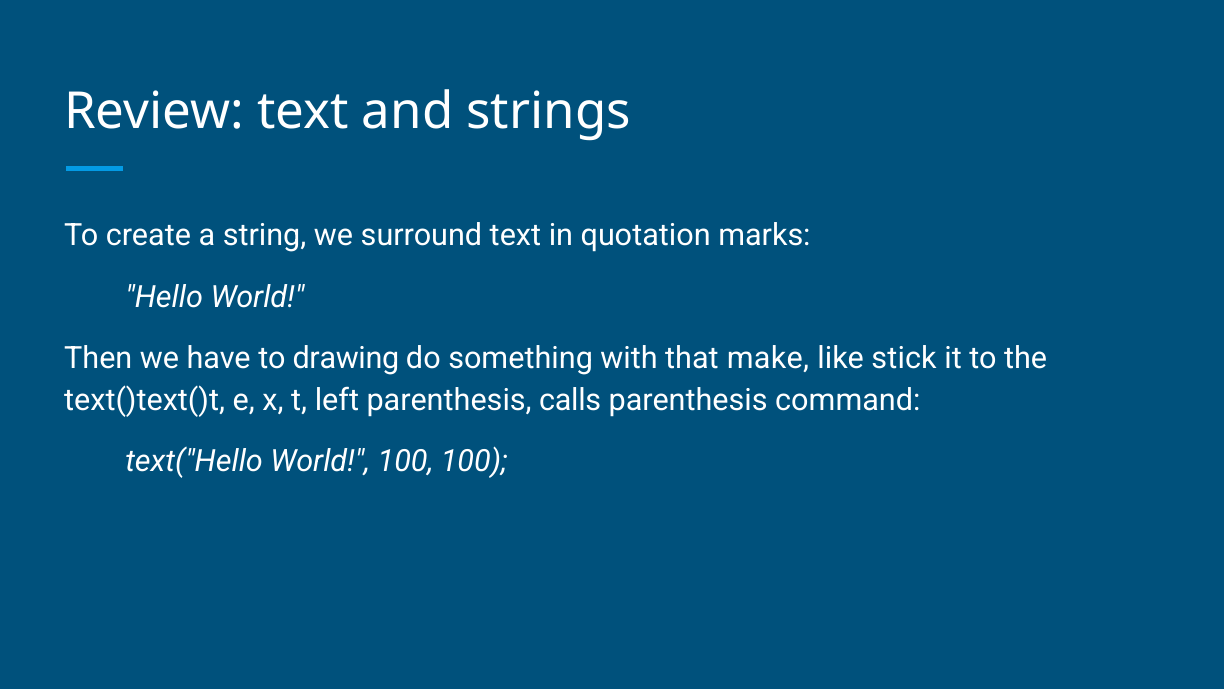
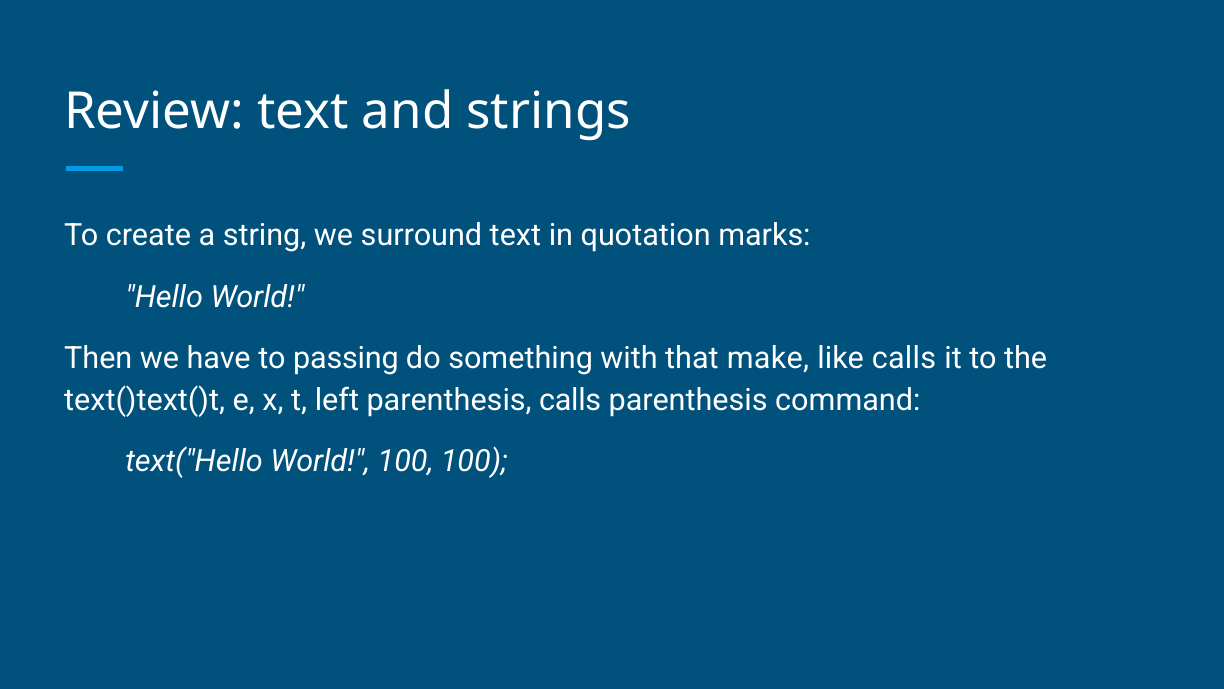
drawing: drawing -> passing (346, 358)
like stick: stick -> calls (904, 358)
